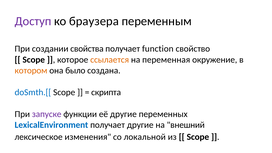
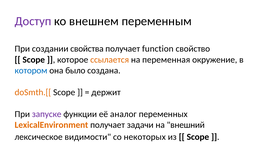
браузера: браузера -> внешнем (94, 21)
котором colour: orange -> blue (31, 71)
doSmth.[[ colour: blue -> orange (33, 92)
скрипта: скрипта -> держит (106, 92)
её другие: другие -> аналог (123, 114)
LexicalEnvironment colour: blue -> orange (51, 125)
получает другие: другие -> задачи (140, 125)
изменения: изменения -> видимости (88, 137)
локальной: локальной -> некоторых (145, 137)
